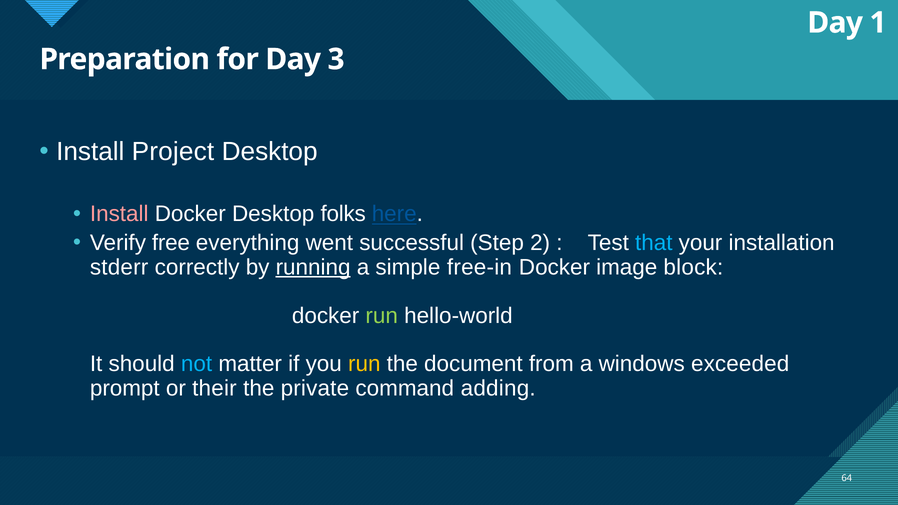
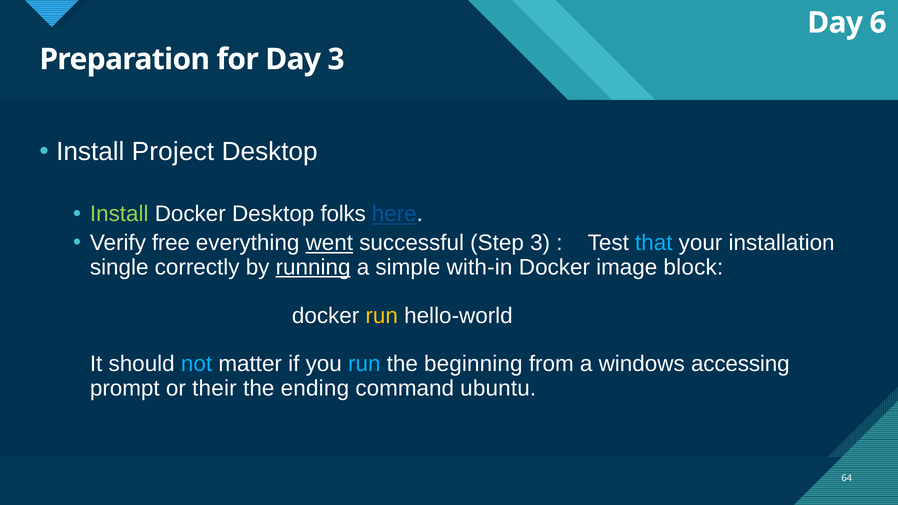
1: 1 -> 6 (878, 23)
Install colour: pink -> light green (119, 214)
went underline: none -> present (329, 243)
Step 2: 2 -> 3 (540, 243)
stderr: stderr -> single (119, 267)
free-in: free-in -> with-in (479, 267)
run colour: light green -> yellow (382, 316)
run colour: yellow -> light blue (364, 364)
document: document -> beginning (473, 364)
exceeded: exceeded -> accessing (740, 364)
private: private -> ending (315, 388)
adding: adding -> ubuntu (498, 388)
